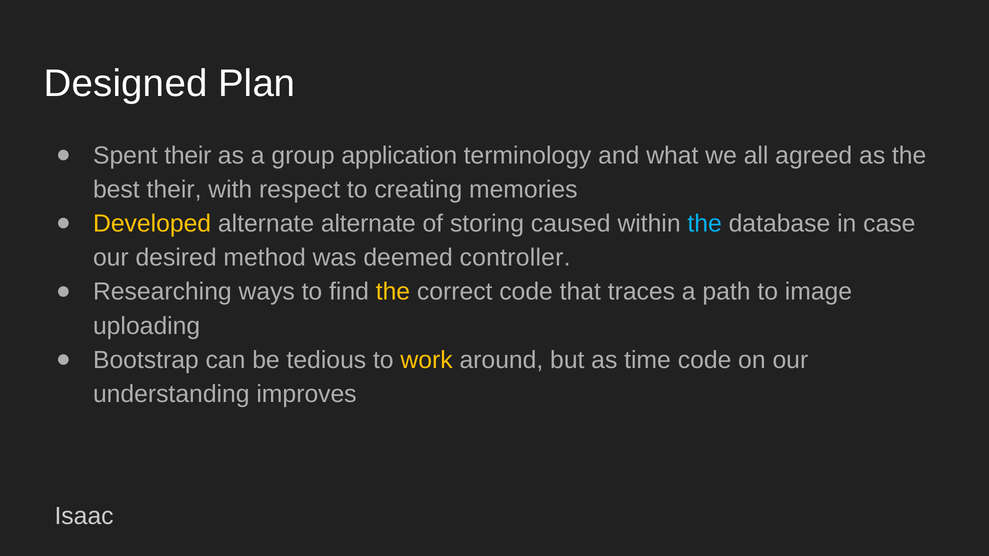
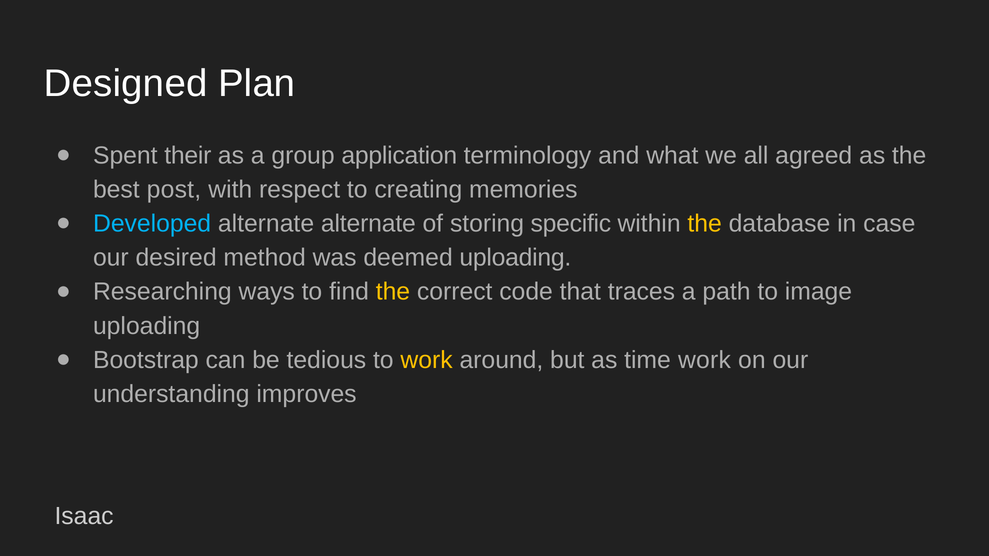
best their: their -> post (174, 190)
Developed colour: yellow -> light blue (152, 224)
caused: caused -> specific (571, 224)
the colour: light blue -> yellow (705, 224)
deemed controller: controller -> uploading (515, 258)
time code: code -> work (704, 360)
